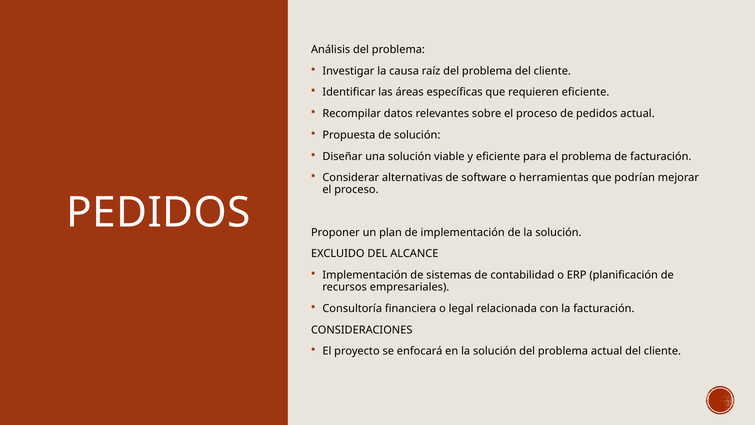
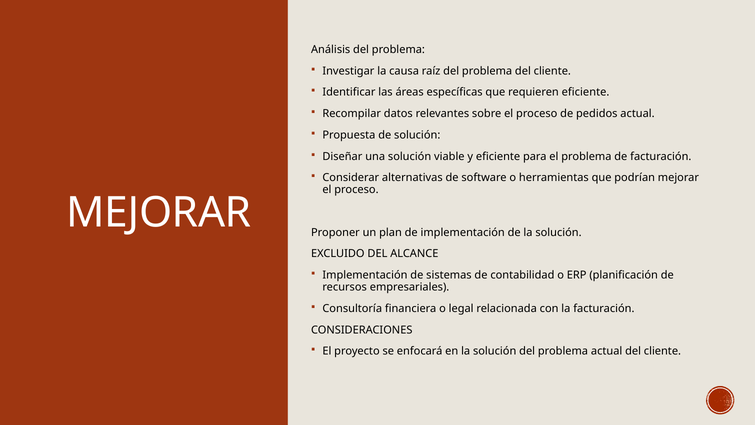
PEDIDOS: PEDIDOS -> MEJORAR (159, 212)
